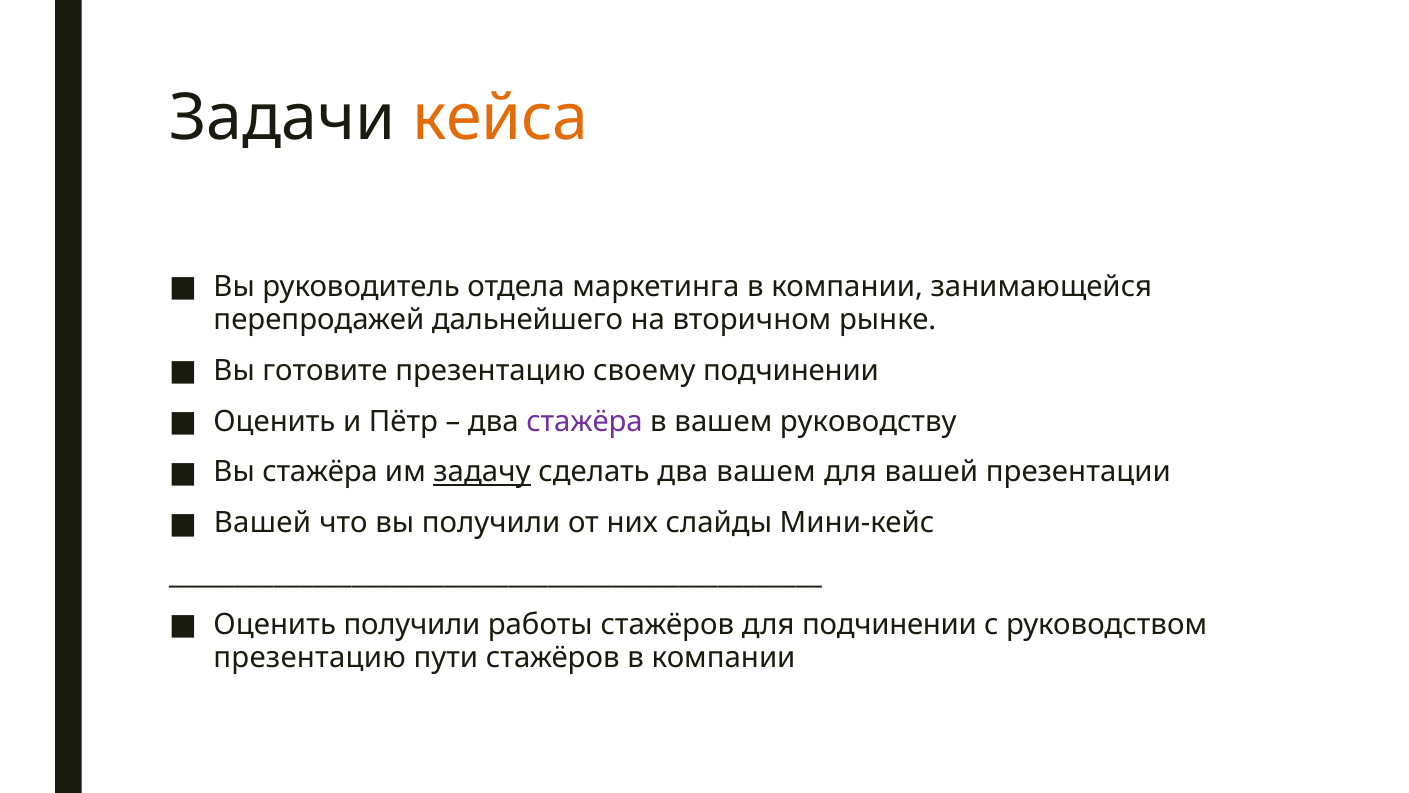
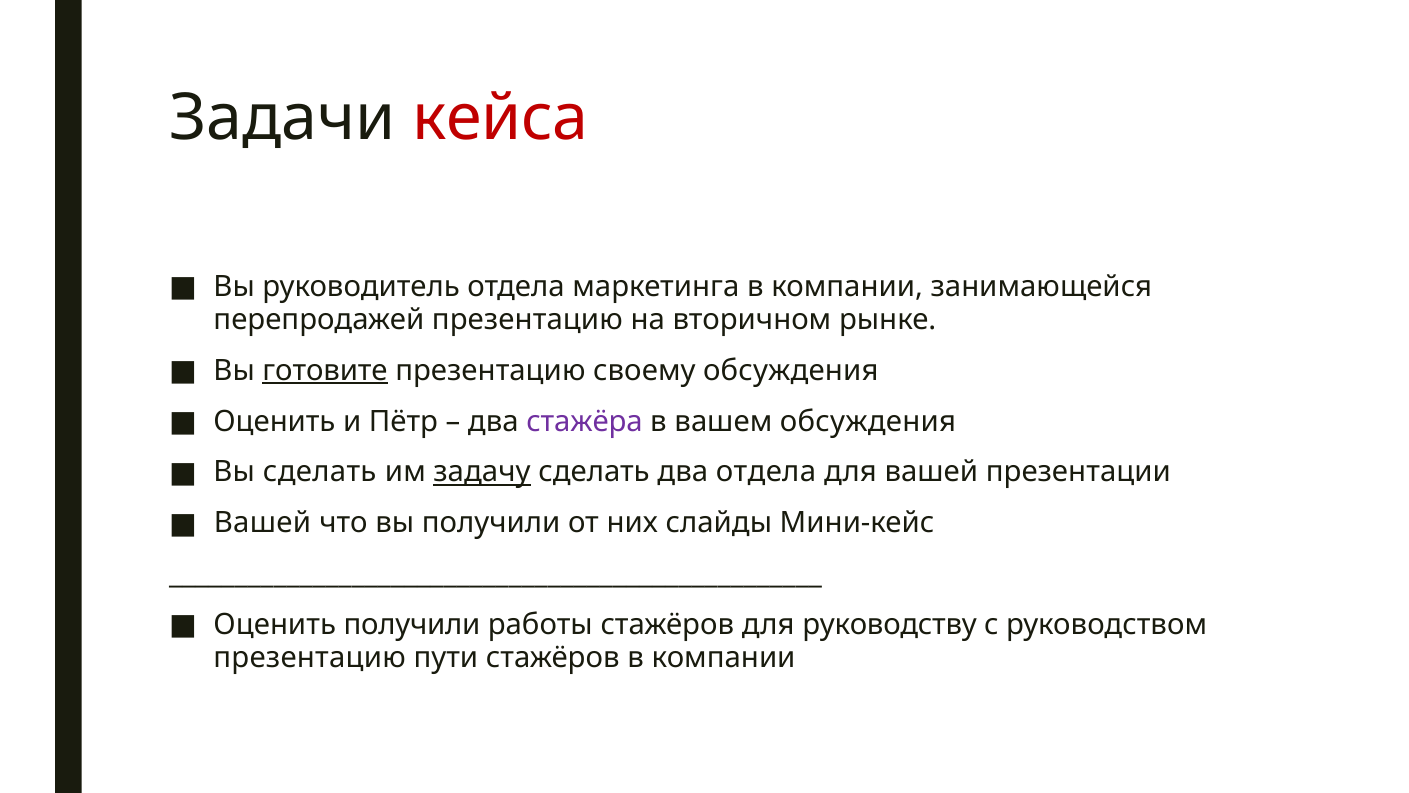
кейса colour: orange -> red (500, 118)
перепродажей дальнейшего: дальнейшего -> презентацию (527, 319)
готовите underline: none -> present (325, 370)
своему подчинении: подчинении -> обсуждения (791, 370)
вашем руководству: руководству -> обсуждения (868, 421)
Вы стажёра: стажёра -> сделать (320, 472)
два вашем: вашем -> отдела (766, 472)
для подчинении: подчинении -> руководству (890, 624)
